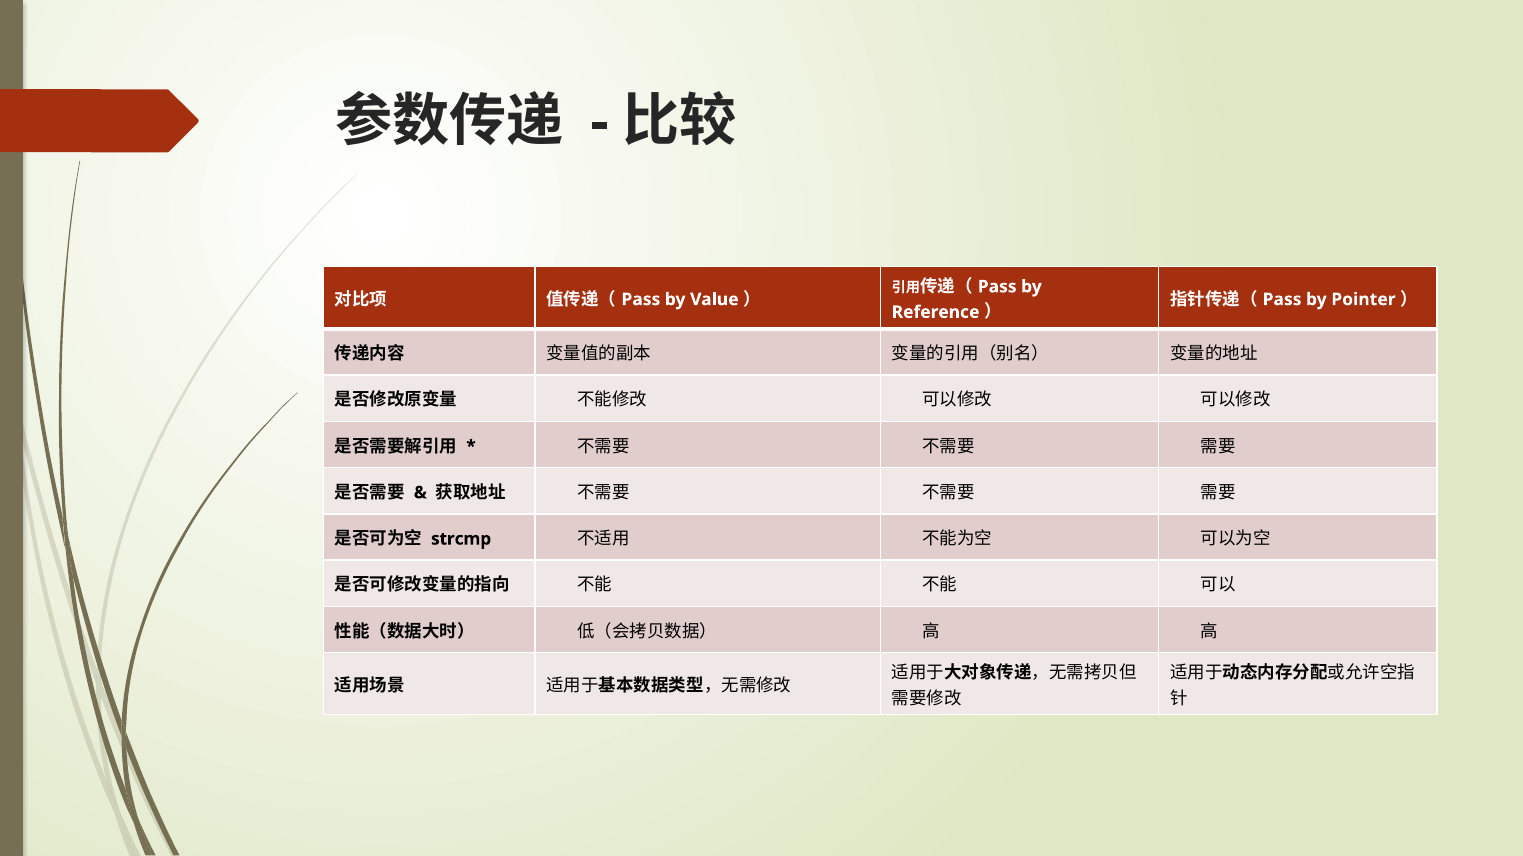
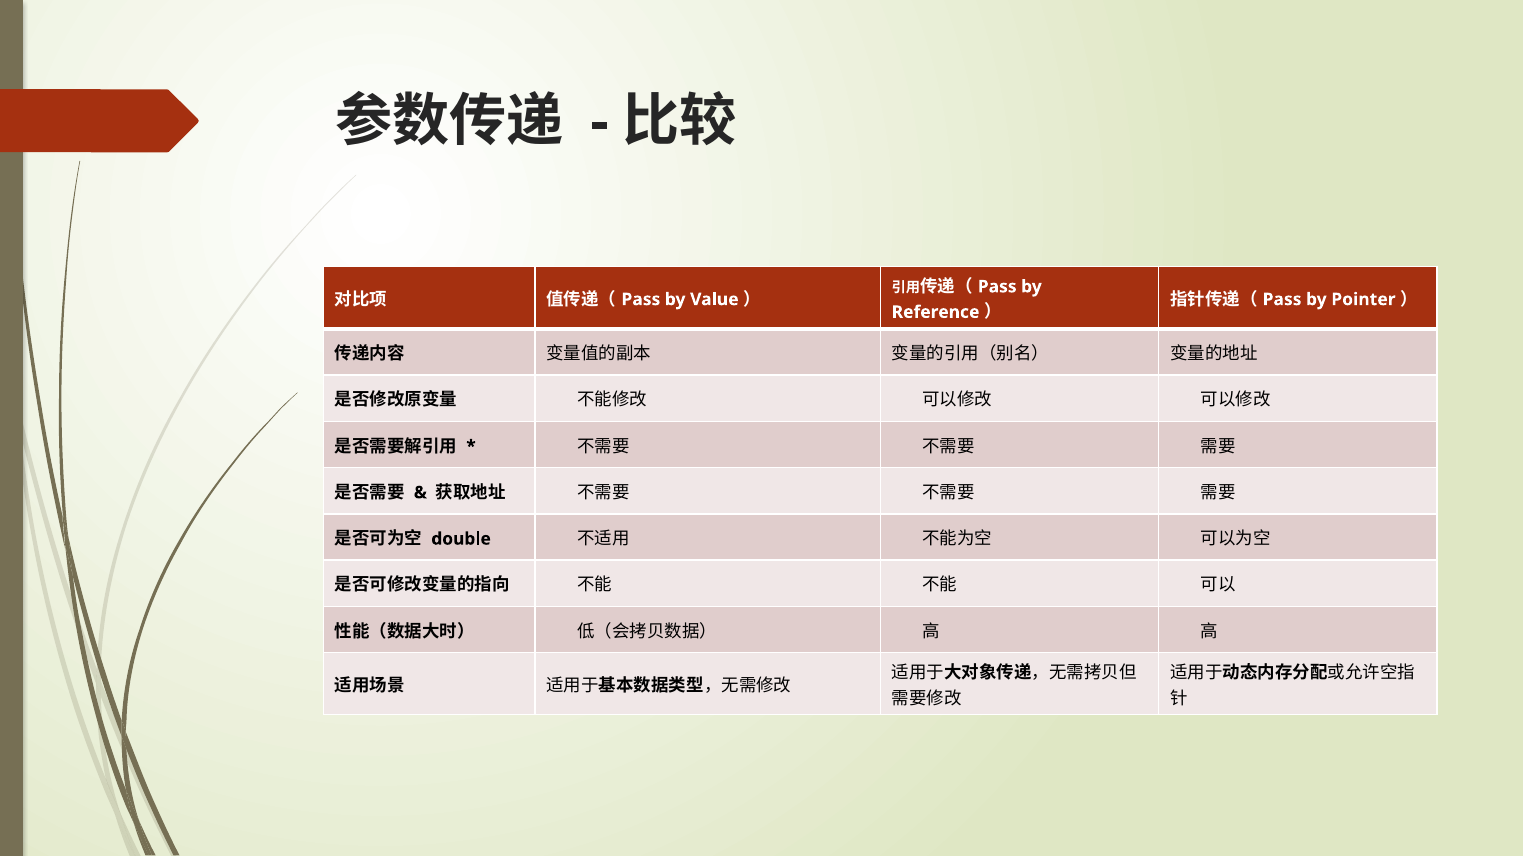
strcmp: strcmp -> double (461, 539)
